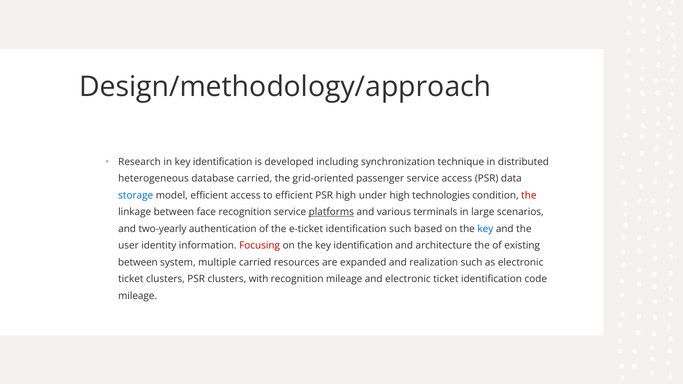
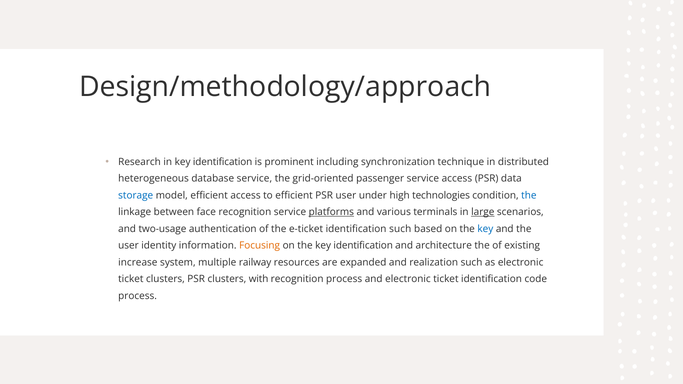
developed: developed -> prominent (289, 162)
database carried: carried -> service (254, 179)
PSR high: high -> user (346, 195)
the colour: red -> blue (529, 195)
large underline: none -> present (483, 212)
two-yearly: two-yearly -> two-usage (162, 229)
Focusing colour: red -> orange (260, 246)
between: between -> increase (138, 262)
multiple carried: carried -> railway (255, 262)
recognition mileage: mileage -> process (344, 279)
mileage: mileage -> process (138, 296)
